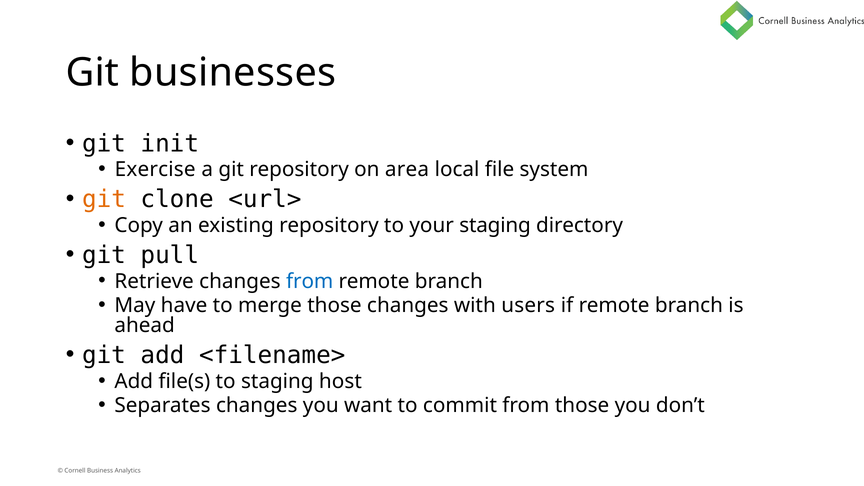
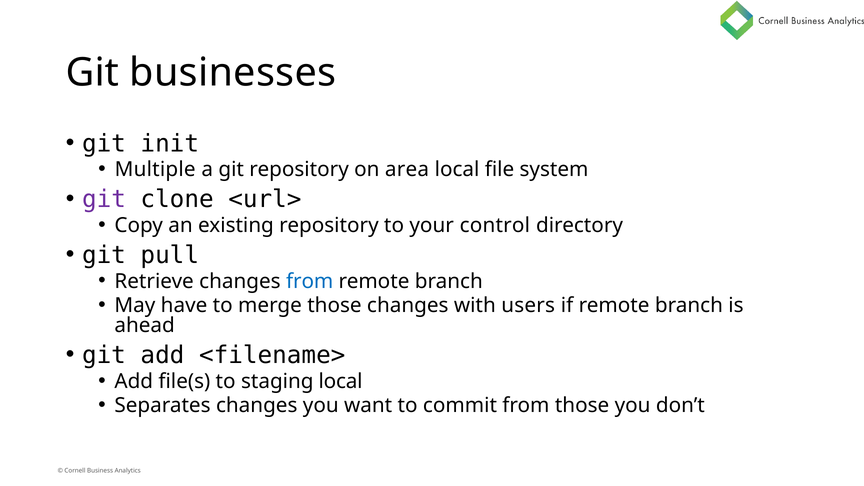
Exercise: Exercise -> Multiple (155, 170)
git colour: orange -> purple (104, 199)
your staging: staging -> control (495, 225)
staging host: host -> local (341, 381)
